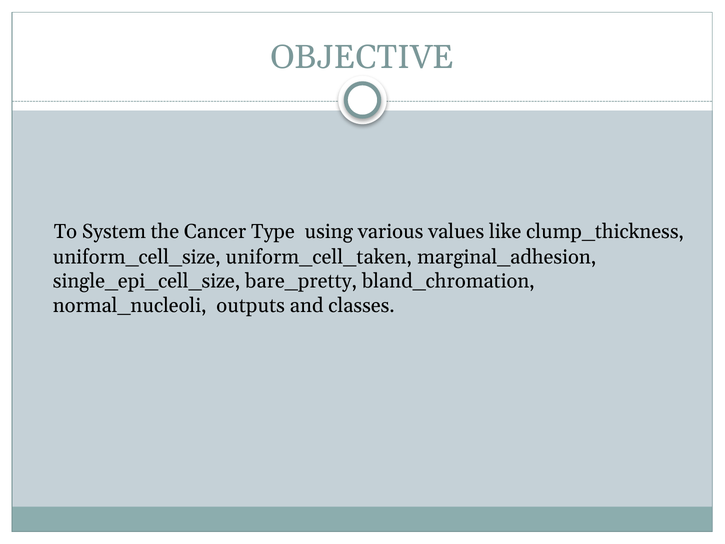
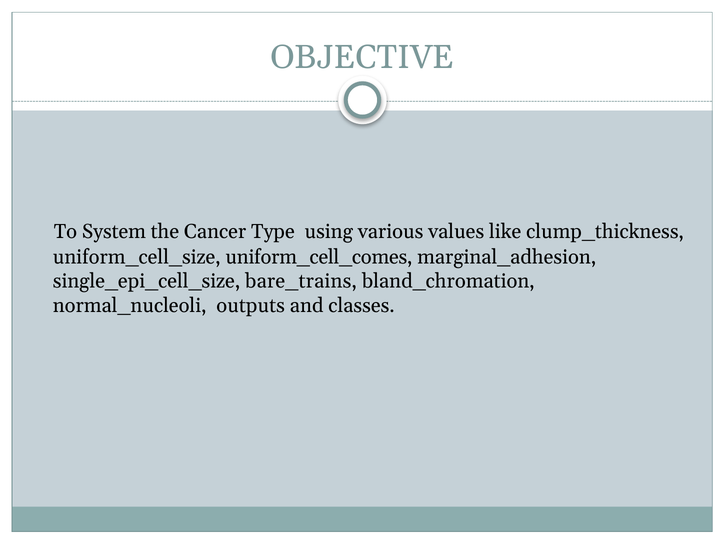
uniform_cell_taken: uniform_cell_taken -> uniform_cell_comes (319, 257)
bare_pretty: bare_pretty -> bare_trains (301, 281)
